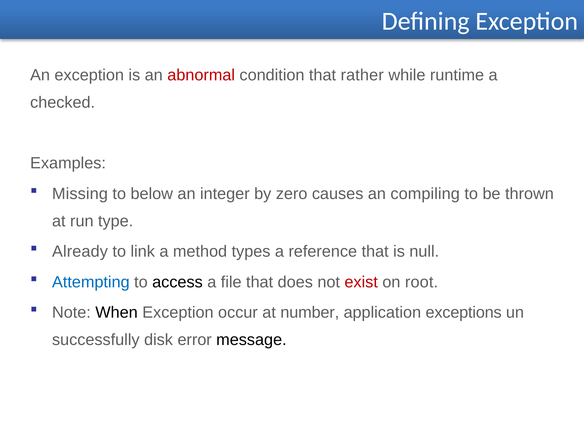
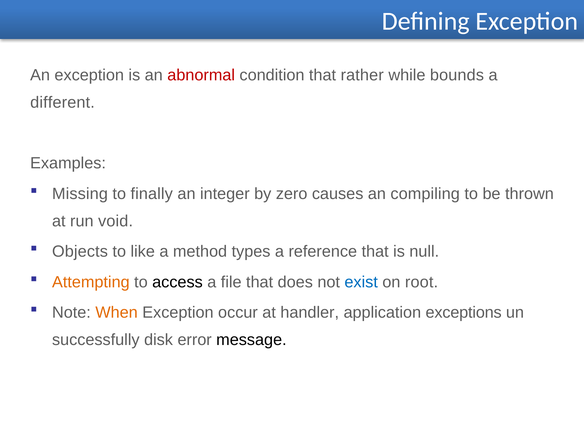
runtime: runtime -> bounds (457, 75)
checked: checked -> different (63, 102)
below: below -> finally (152, 194)
type: type -> void (116, 221)
Already: Already -> Objects (80, 252)
link: link -> like (143, 252)
Attempting colour: blue -> orange (91, 282)
exist colour: red -> blue (361, 282)
When colour: black -> orange (117, 312)
number: number -> handler (310, 312)
